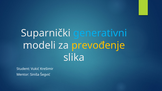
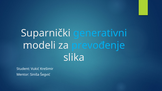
prevođenje colour: yellow -> light blue (98, 45)
